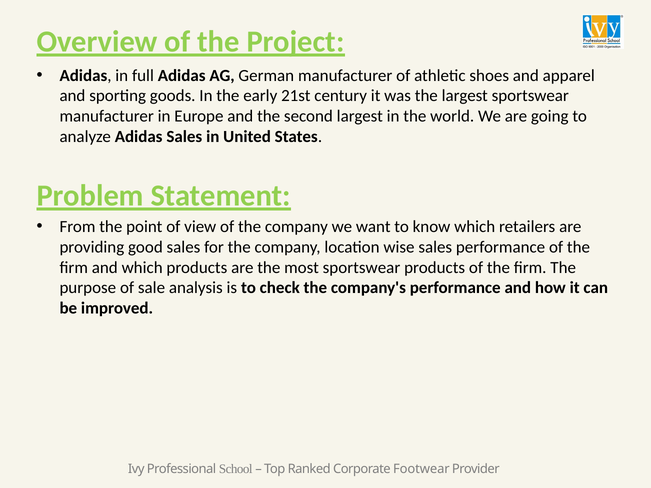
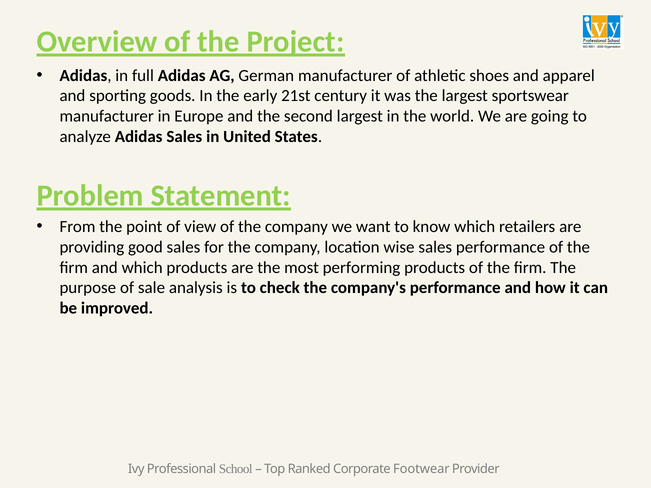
most sportswear: sportswear -> performing (361, 268)
